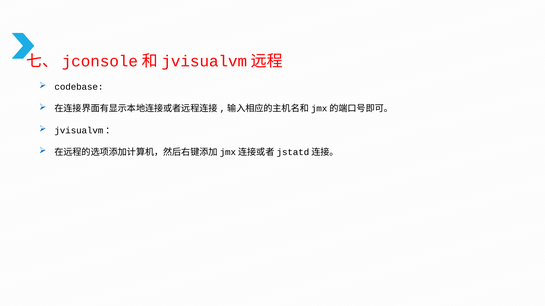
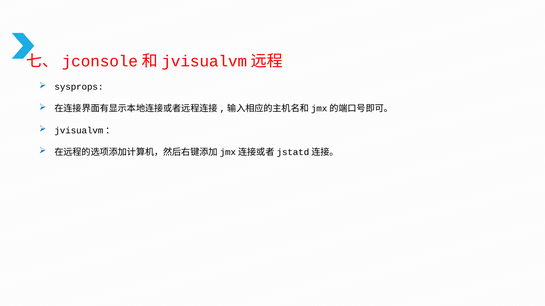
codebase: codebase -> sysprops (79, 87)
